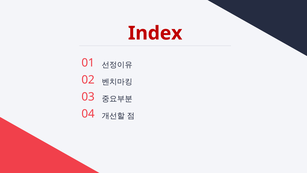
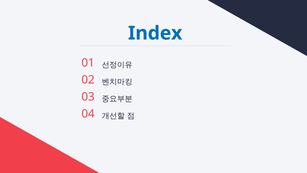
Index colour: red -> blue (155, 33)
